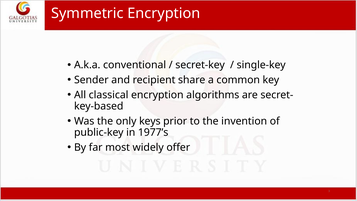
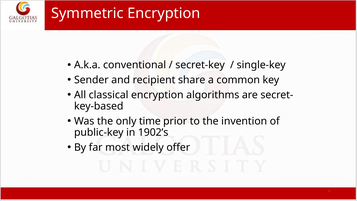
keys: keys -> time (150, 121)
1977’s: 1977’s -> 1902’s (153, 132)
